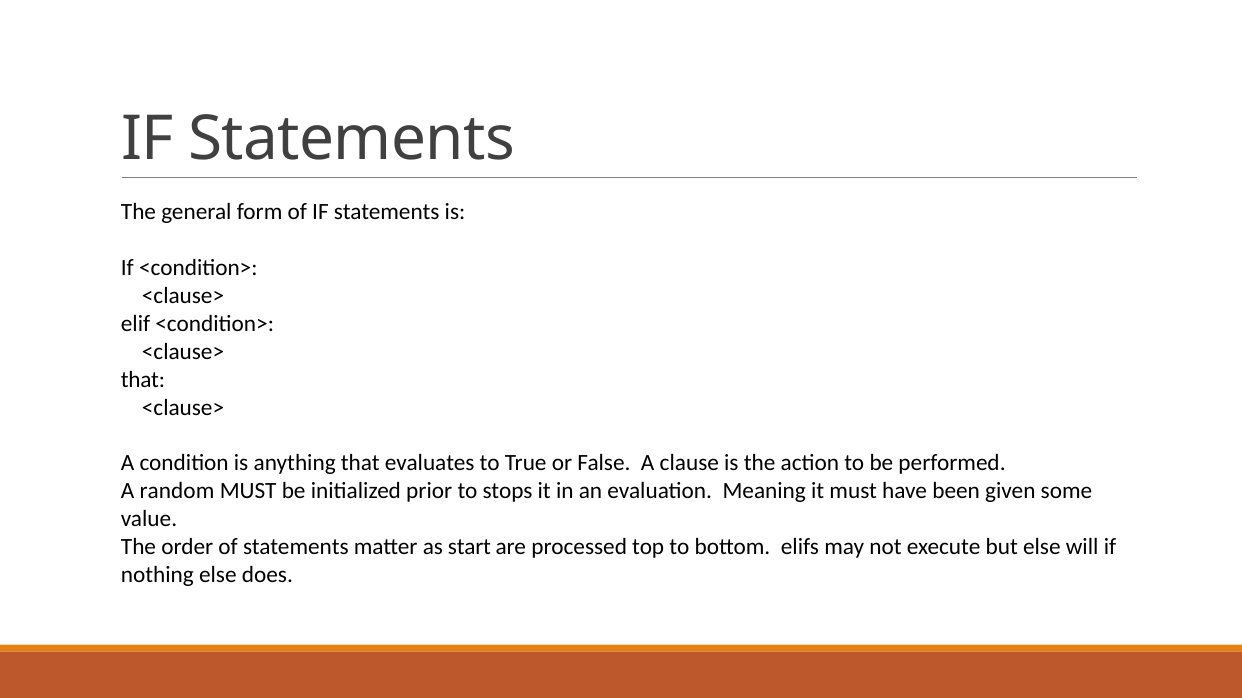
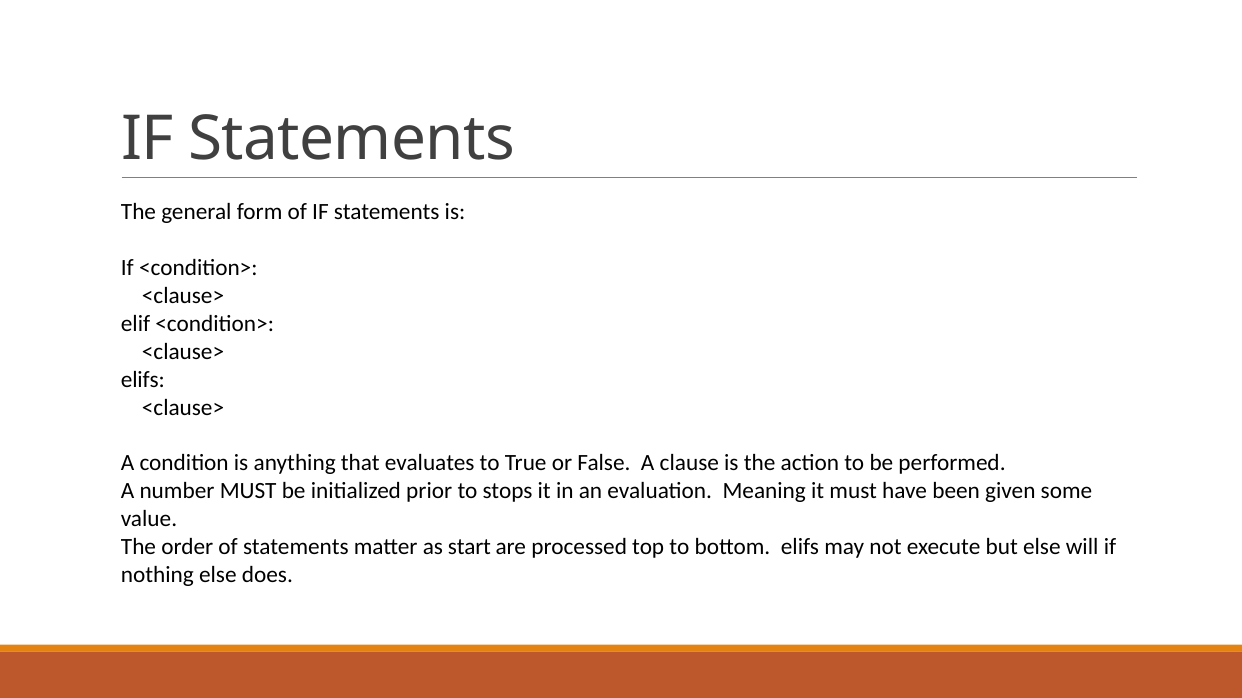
that: that -> elifs (143, 380)
random: random -> number (177, 492)
